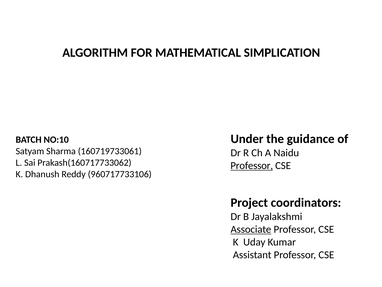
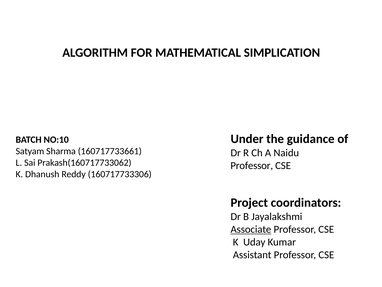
160719733061: 160719733061 -> 160717733661 (110, 151)
Professor underline: present -> none (252, 165)
960717733106: 960717733106 -> 160717733306 (120, 174)
